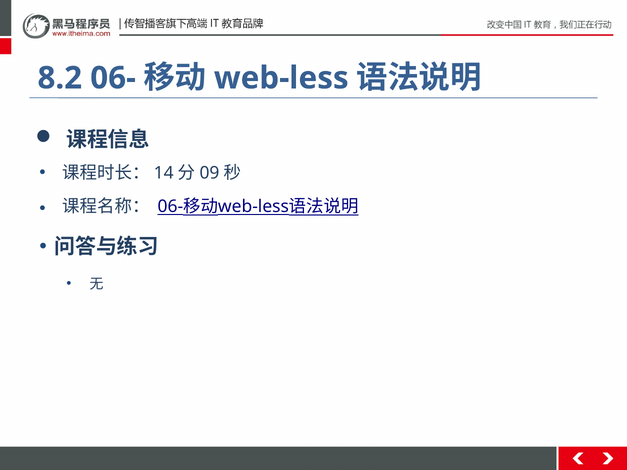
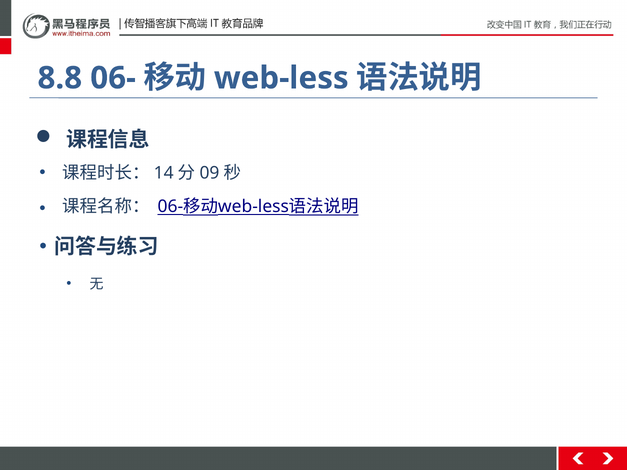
8.2: 8.2 -> 8.8 (60, 78)
